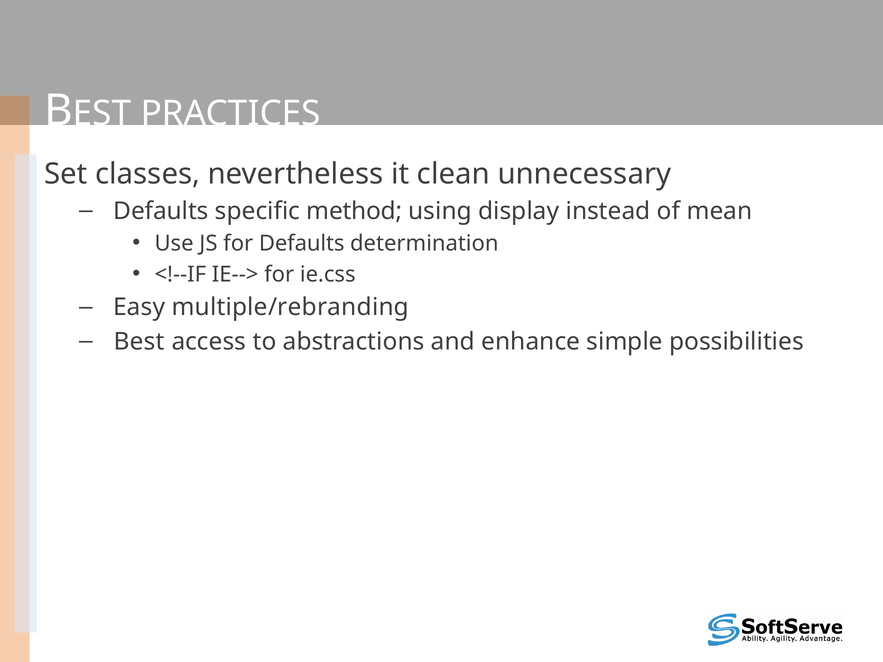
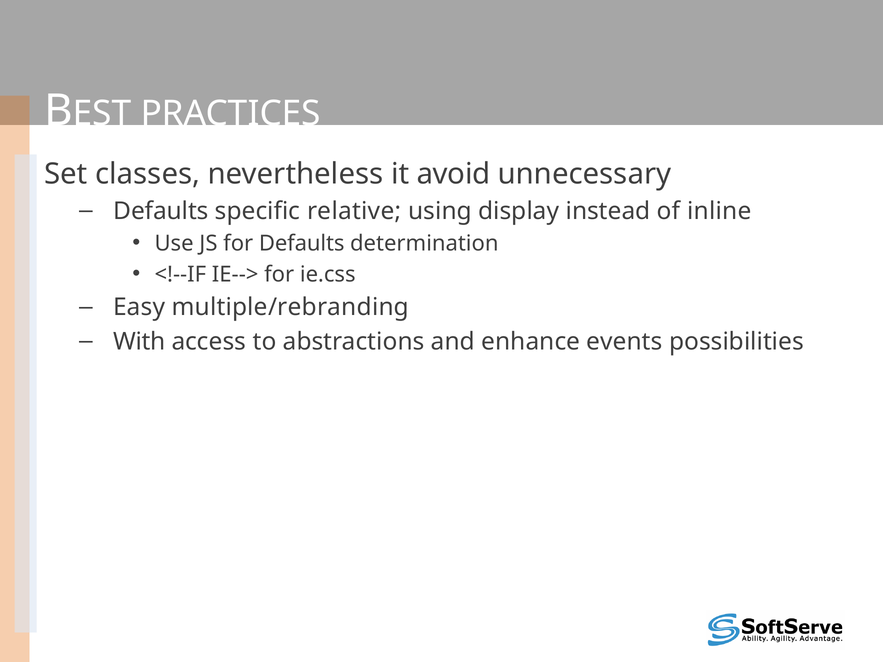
clean: clean -> avoid (454, 174)
method: method -> relative (354, 211)
mean: mean -> inline (719, 211)
Best: Best -> With (139, 342)
simple: simple -> events (625, 342)
